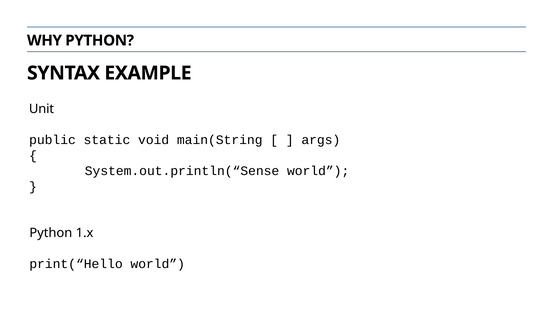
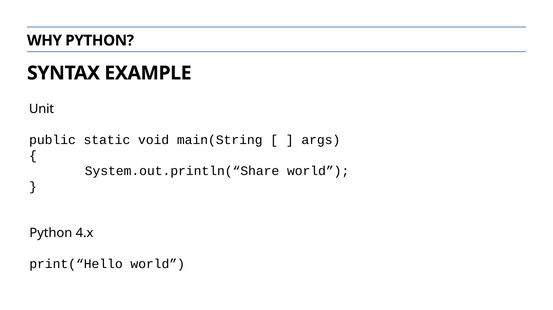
System.out.println(“Sense: System.out.println(“Sense -> System.out.println(“Share (182, 171)
1.x: 1.x -> 4.x (85, 233)
